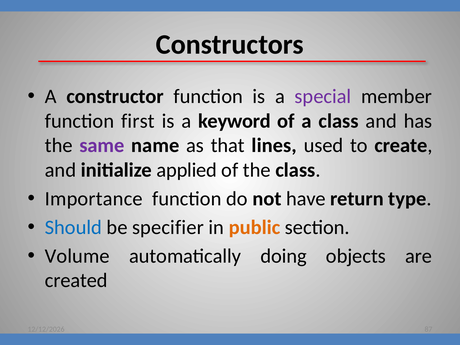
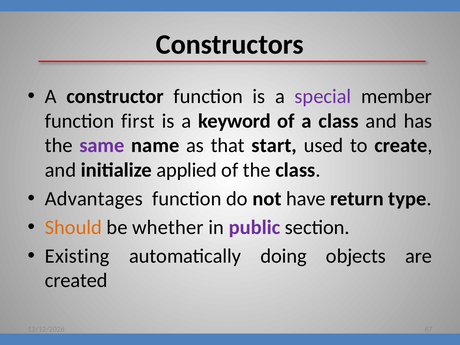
lines: lines -> start (274, 146)
Importance: Importance -> Advantages (94, 199)
Should colour: blue -> orange (73, 227)
specifier: specifier -> whether (168, 227)
public colour: orange -> purple (255, 227)
Volume: Volume -> Existing (77, 256)
